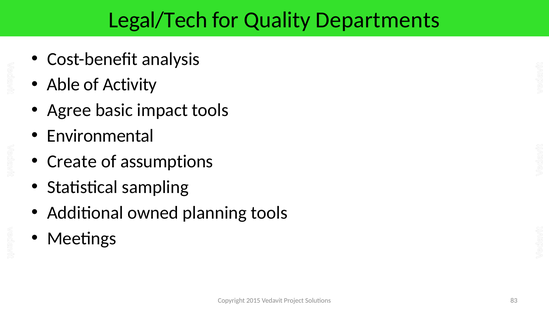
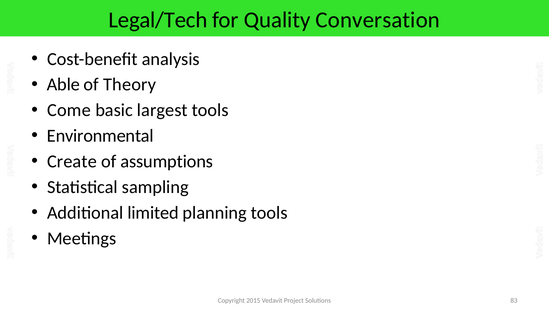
Departments: Departments -> Conversation (378, 20)
Activity: Activity -> Theory (130, 85)
Agree: Agree -> Come (69, 110)
impact: impact -> largest (162, 110)
owned: owned -> limited (153, 213)
